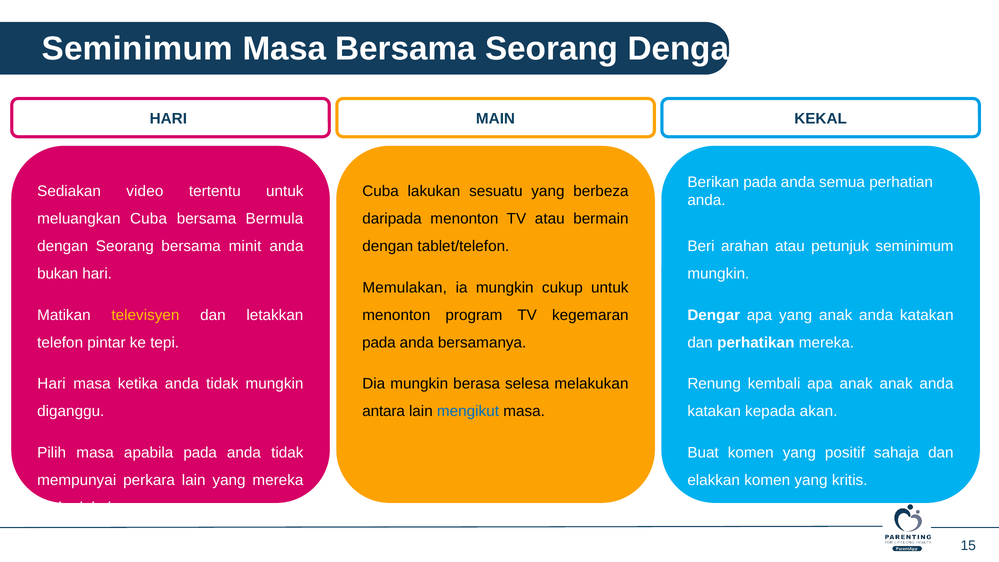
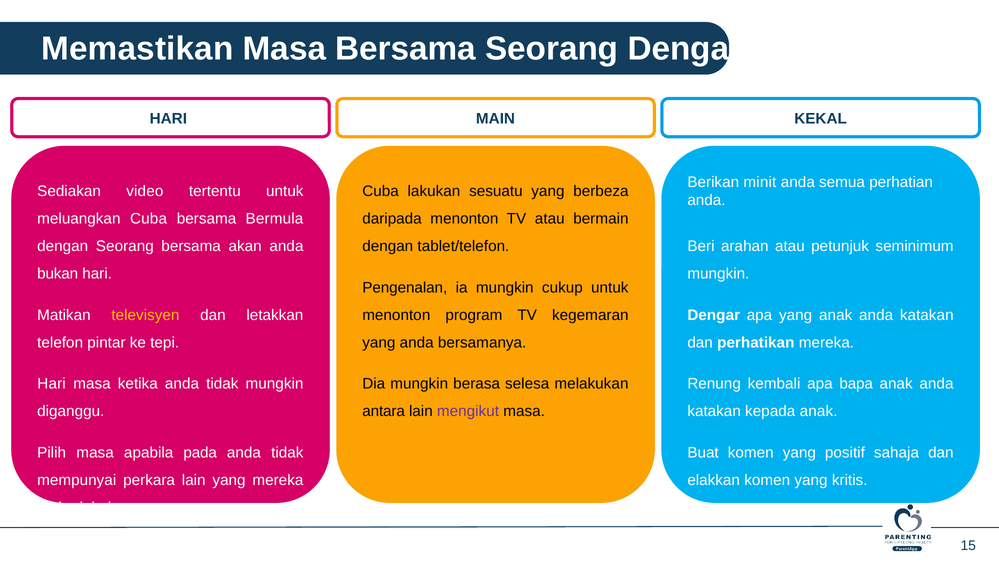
Seminimum: Seminimum -> Memastikan (137, 49)
Berikan pada: pada -> minit (760, 182)
minit: minit -> akan (245, 246)
Memulakan: Memulakan -> Pengenalan (405, 288)
pada: pada -> yang (379, 343)
apa anak: anak -> bapa (856, 384)
mengikut colour: blue -> purple (468, 411)
kepada akan: akan -> anak (819, 411)
